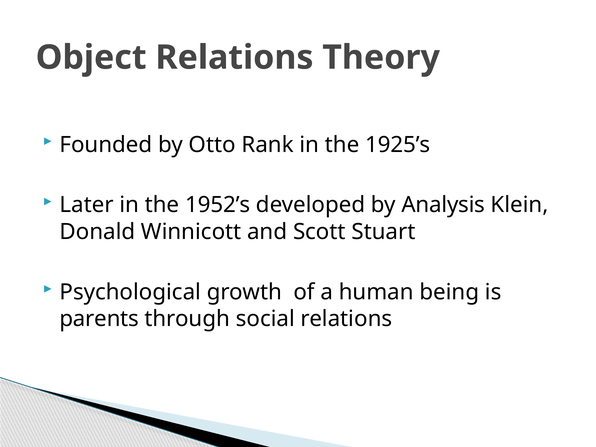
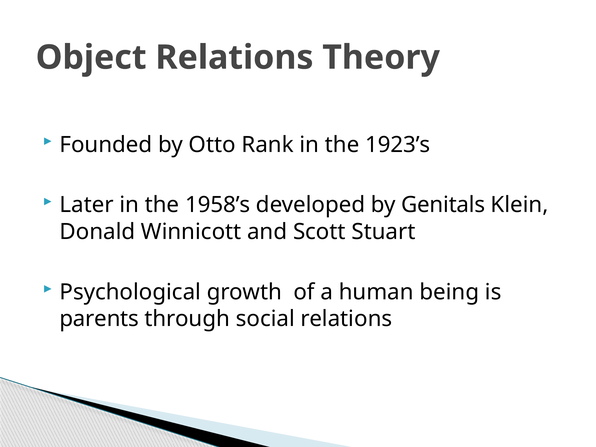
1925’s: 1925’s -> 1923’s (398, 145)
1952’s: 1952’s -> 1958’s (218, 205)
Analysis: Analysis -> Genitals (443, 205)
